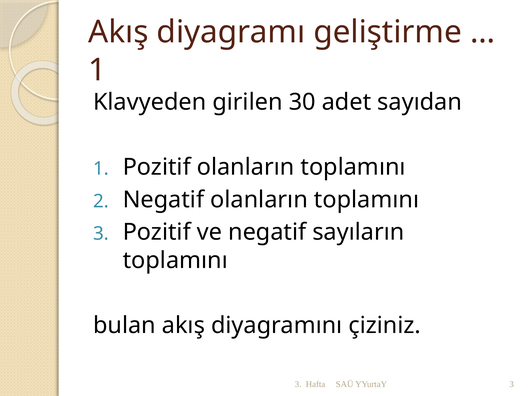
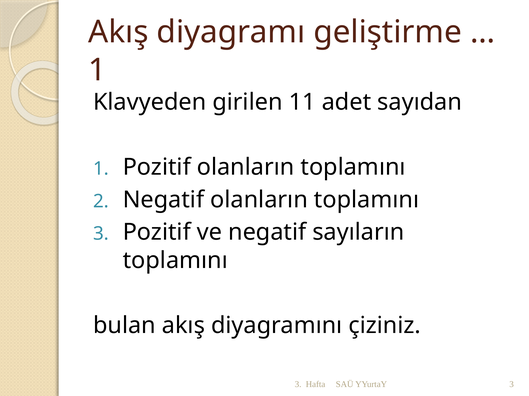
30: 30 -> 11 (302, 102)
